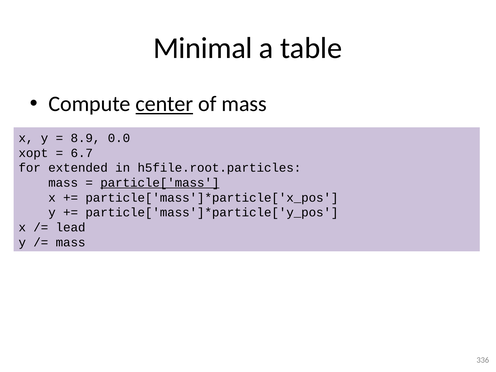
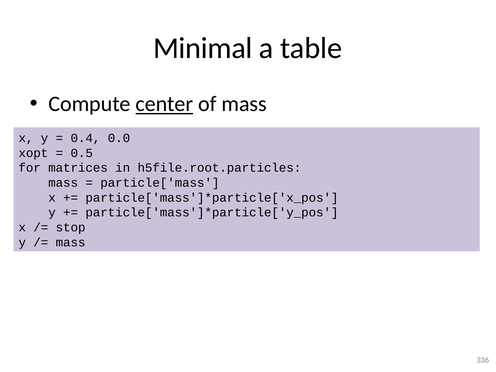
8.9: 8.9 -> 0.4 (85, 138)
6.7: 6.7 -> 0.5 (82, 153)
extended: extended -> matrices (78, 168)
particle['mass underline: present -> none (160, 183)
lead: lead -> stop (71, 227)
